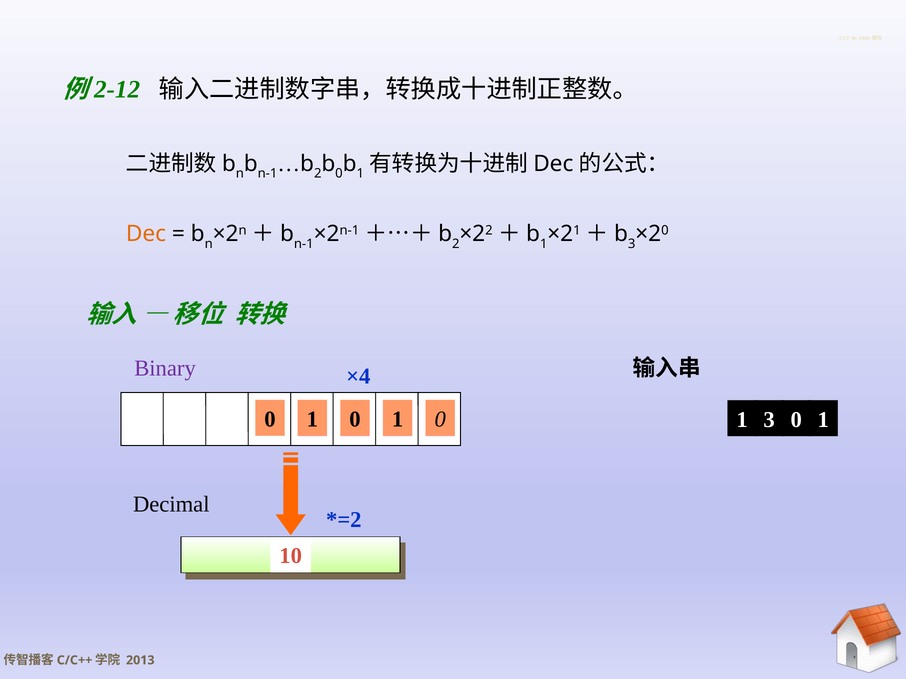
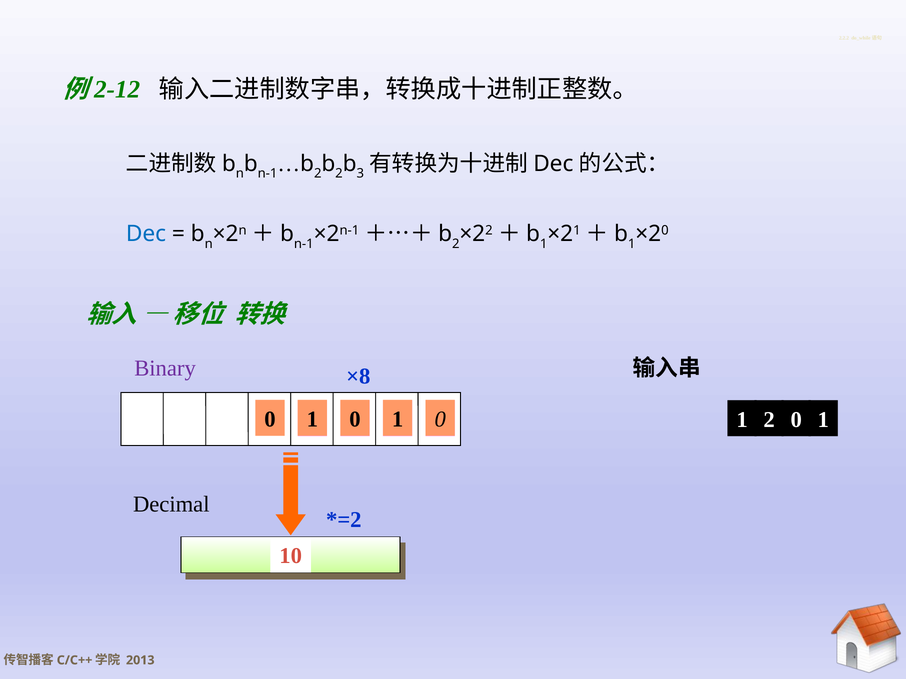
0: 0 -> 2 (339, 174)
1: 1 -> 3 (360, 174)
Dec colour: orange -> blue (146, 234)
3: 3 -> 1 (632, 244)
×4: ×4 -> ×8 (358, 377)
1 3: 3 -> 2 (769, 420)
